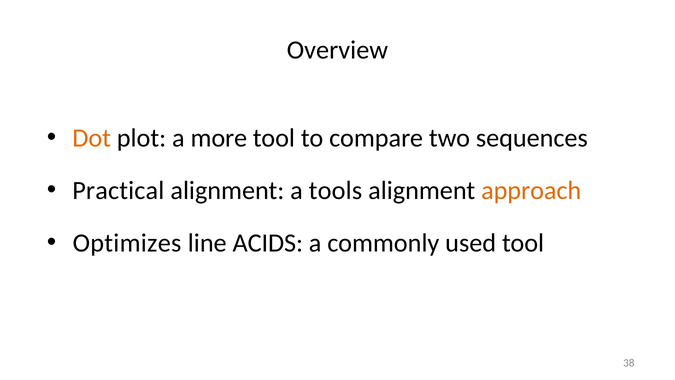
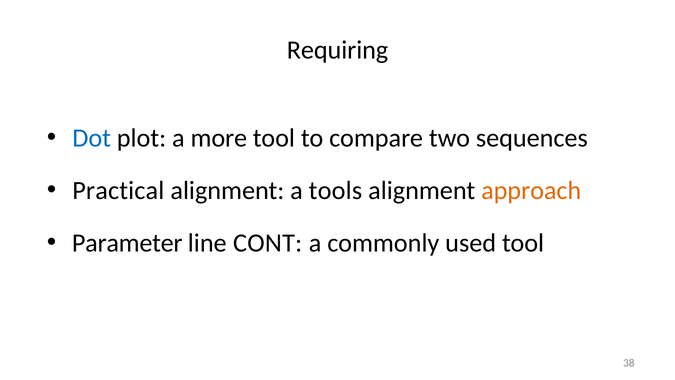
Overview: Overview -> Requiring (338, 50)
Dot colour: orange -> blue (92, 138)
Optimizes: Optimizes -> Parameter (127, 243)
ACIDS: ACIDS -> CONT (268, 243)
